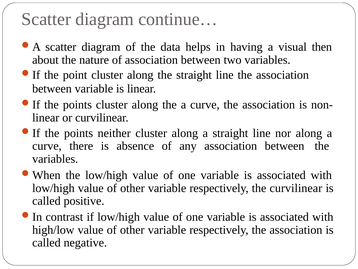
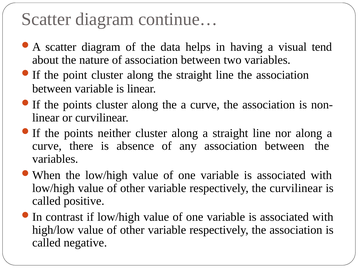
then: then -> tend (322, 47)
